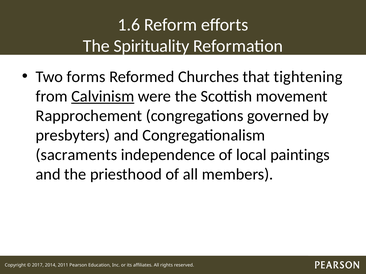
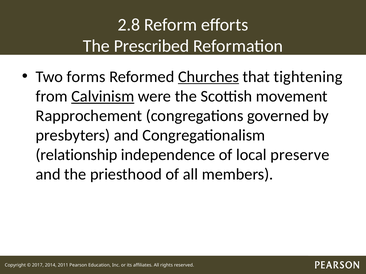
1.6: 1.6 -> 2.8 (129, 25)
Spirituality: Spirituality -> Prescribed (151, 46)
Churches underline: none -> present (209, 77)
sacraments: sacraments -> relationship (77, 155)
paintings: paintings -> preserve (300, 155)
